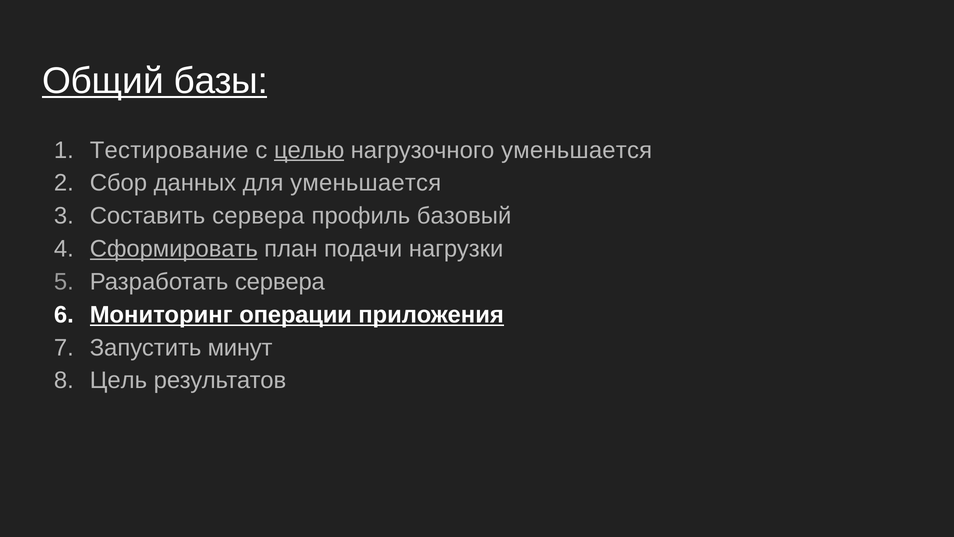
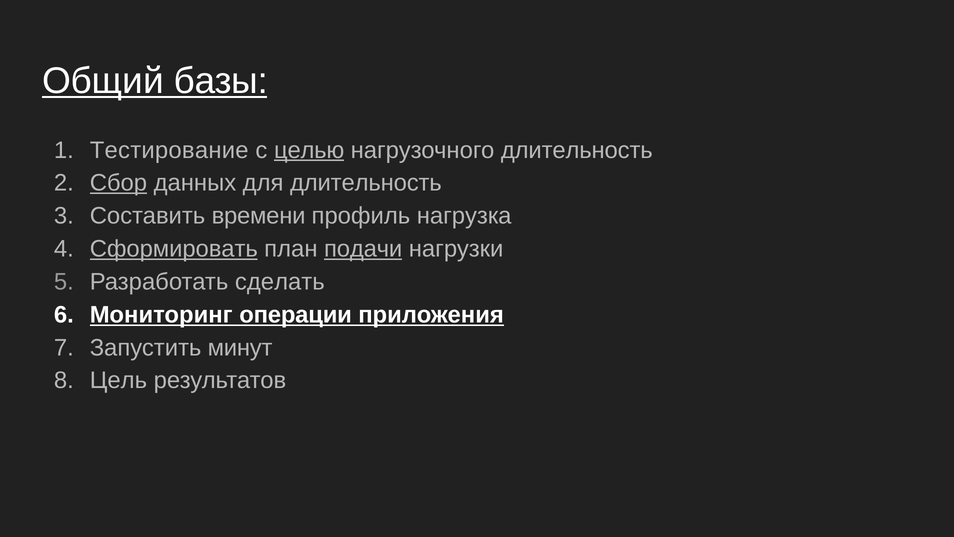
нагрузочного уменьшается: уменьшается -> длительность (577, 150)
Сбор underline: none -> present (118, 183)
для уменьшается: уменьшается -> длительность (366, 183)
Составить сервера: сервера -> времени (259, 216)
базовый: базовый -> нагрузка (464, 216)
подачи underline: none -> present (363, 249)
Разработать сервера: сервера -> сделать (280, 282)
